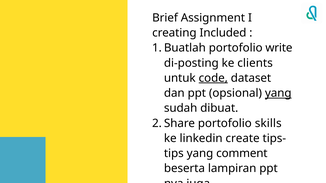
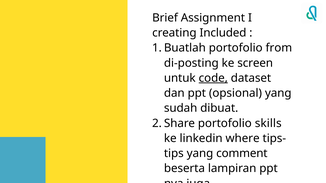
write: write -> from (279, 48)
clients: clients -> screen (255, 63)
yang underline: present -> none (278, 93)
create: create -> where (243, 139)
